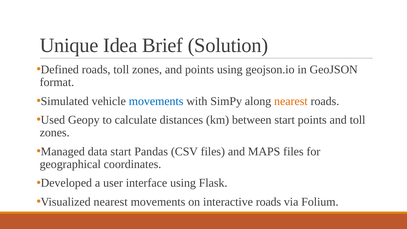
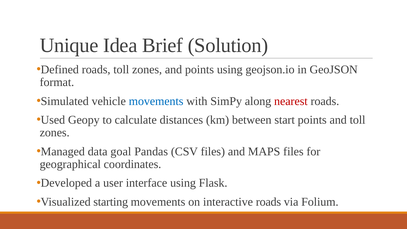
nearest colour: orange -> red (291, 101)
data start: start -> goal (121, 151)
Visualized nearest: nearest -> starting (111, 202)
